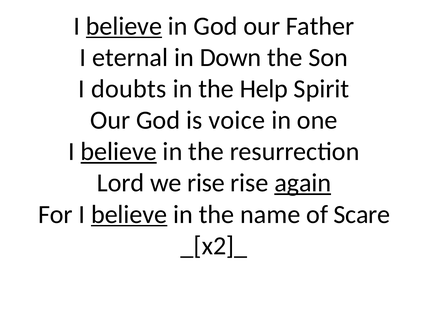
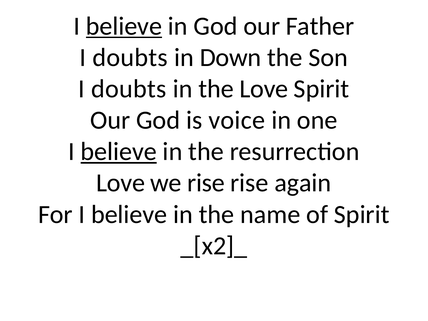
eternal: eternal -> doubts (130, 58)
the Help: Help -> Love (264, 89)
Lord: Lord -> Love (121, 183)
again underline: present -> none (303, 183)
believe underline: present -> none (129, 214)
of Scare: Scare -> Spirit (362, 214)
